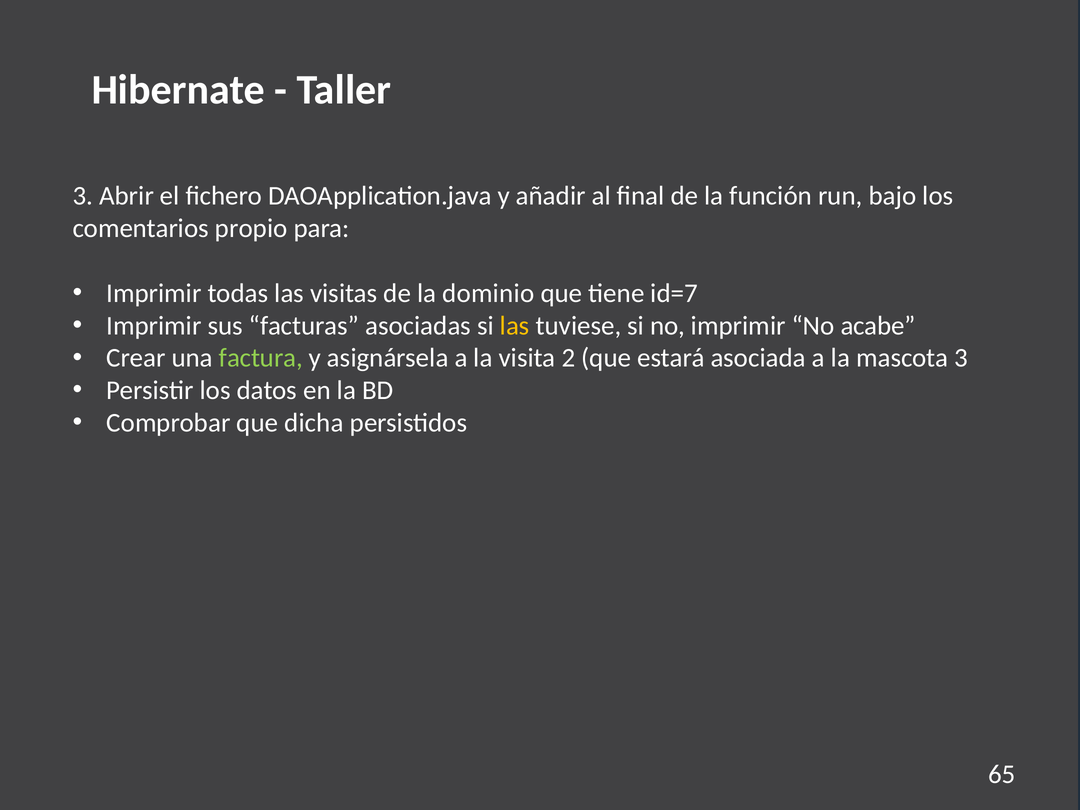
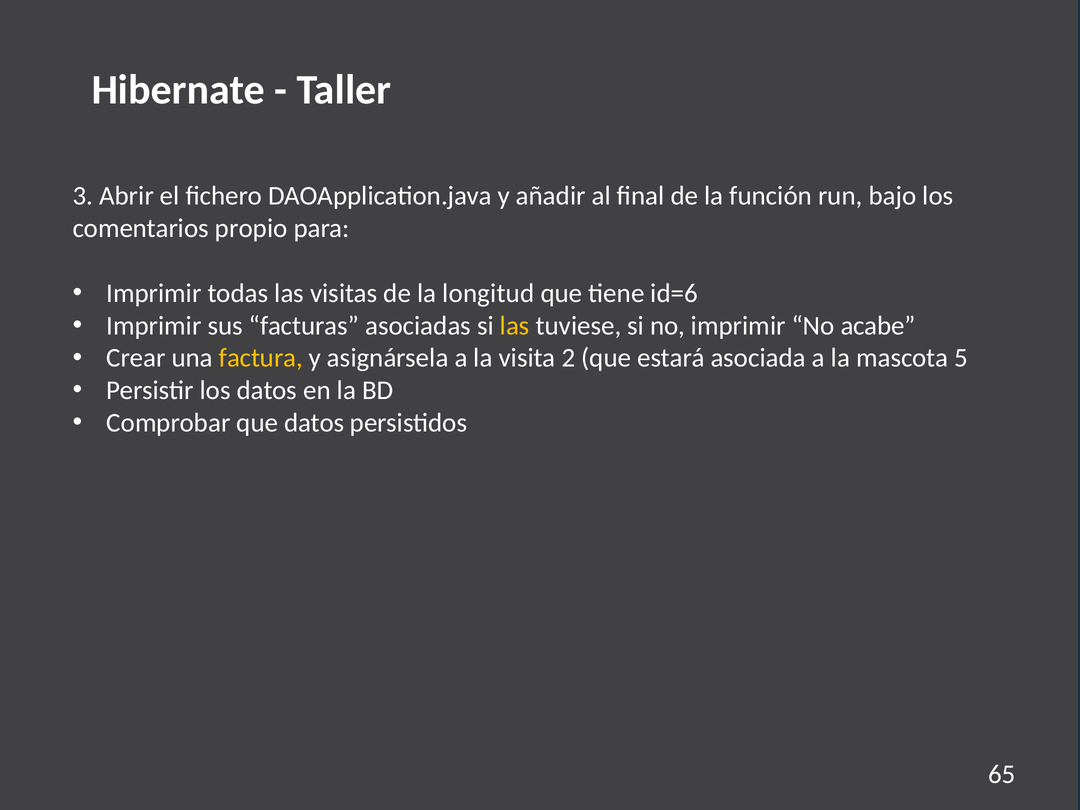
dominio: dominio -> longitud (488, 293)
id=7: id=7 -> id=6 (674, 293)
factura colour: light green -> yellow (261, 358)
mascota 3: 3 -> 5 (961, 358)
que dicha: dicha -> datos (314, 423)
